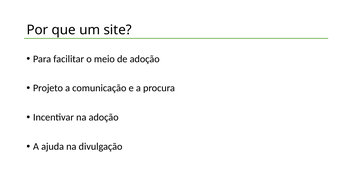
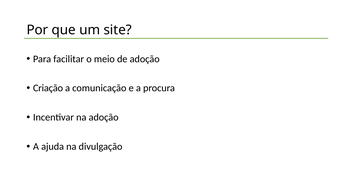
Projeto: Projeto -> Criação (48, 88)
